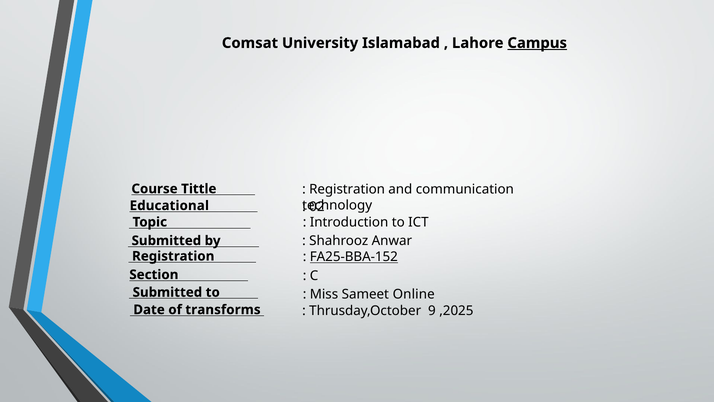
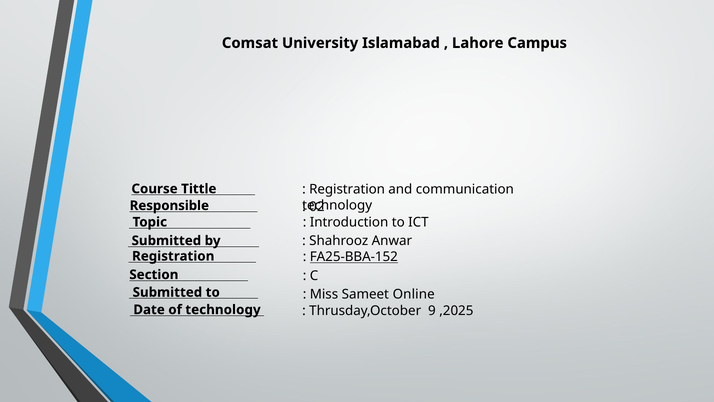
Campus underline: present -> none (537, 43)
Educational: Educational -> Responsible (169, 205)
of transforms: transforms -> technology (223, 309)
